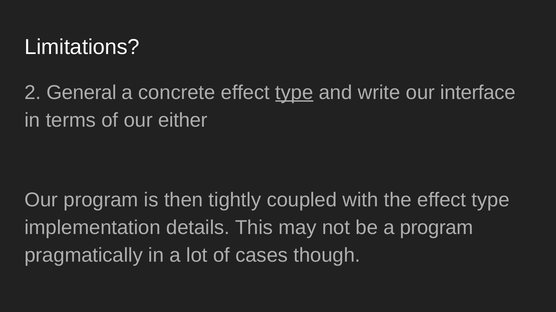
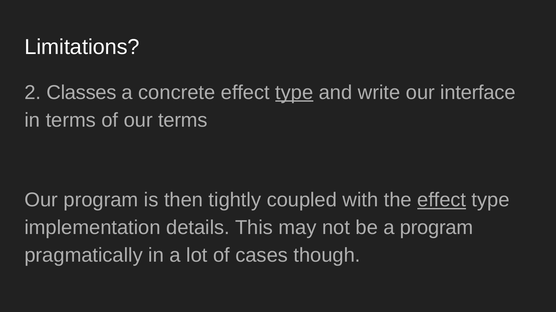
General: General -> Classes (82, 93)
our either: either -> terms (183, 120)
effect underline: none -> present (442, 200)
